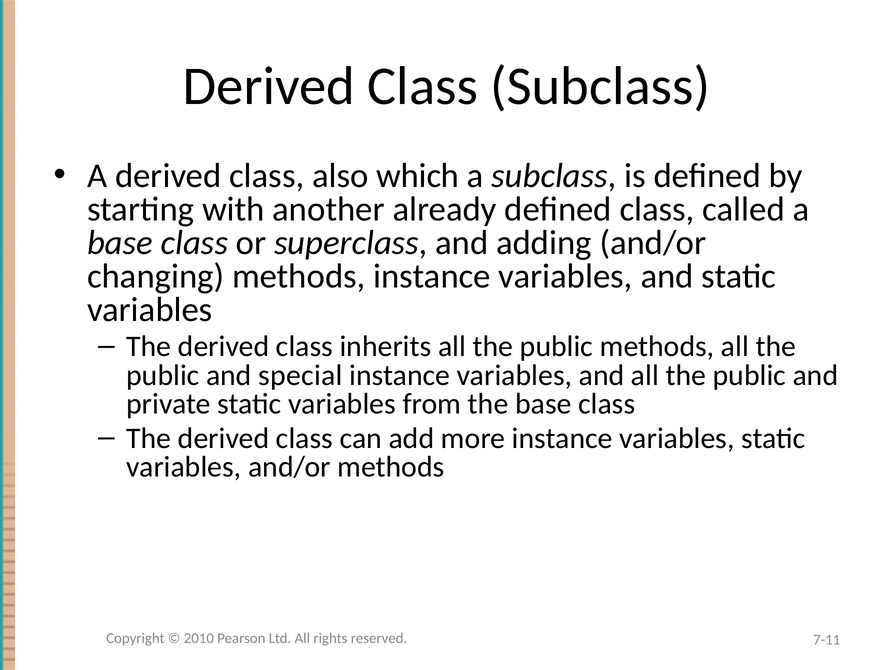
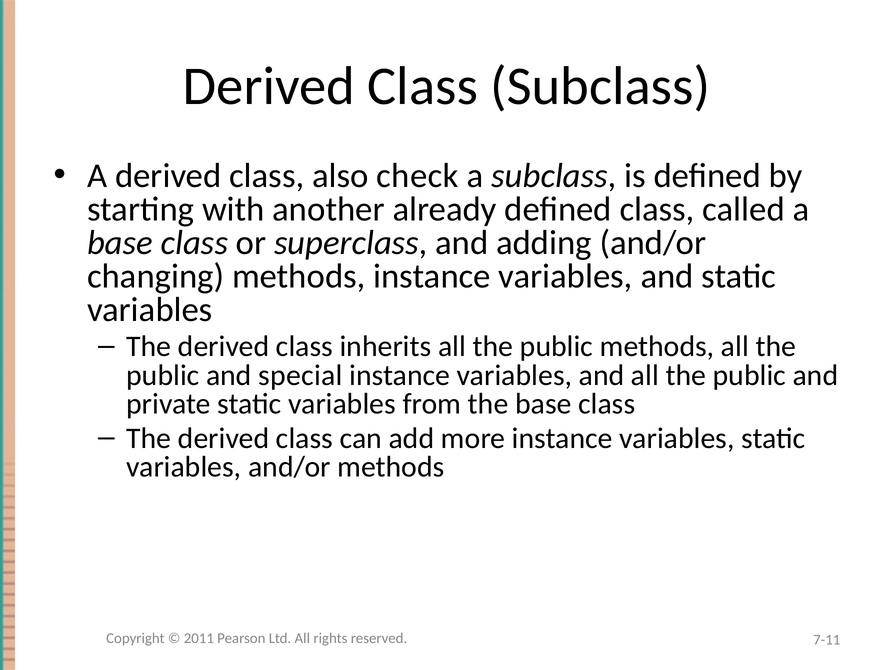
which: which -> check (417, 176)
2010: 2010 -> 2011 (199, 639)
